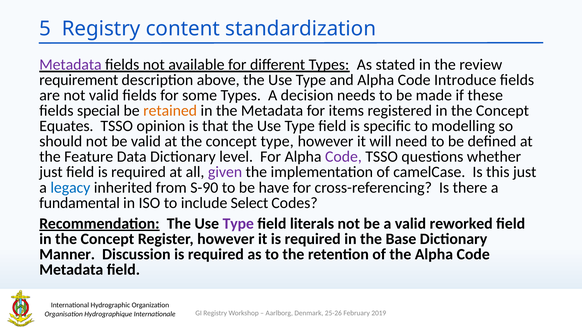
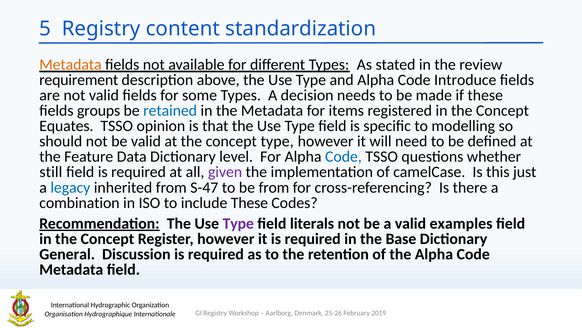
Metadata colour: purple -> orange (70, 65)
special: special -> groups (99, 111)
retained colour: orange -> blue (170, 111)
Code colour: purple -> blue (343, 156)
just: just -> still (51, 172)
S-90: S-90 -> S-47 (204, 187)
be have: have -> from (274, 187)
fundamental: fundamental -> combination (79, 202)
include Select: Select -> These (249, 202)
reworked: reworked -> examples (461, 223)
Manner: Manner -> General (67, 254)
